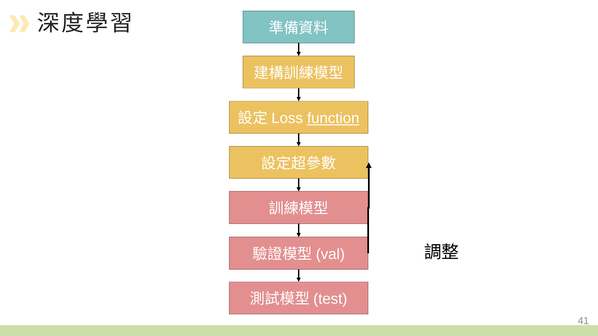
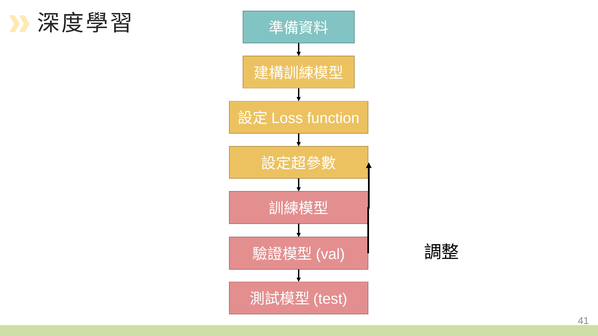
function underline: present -> none (333, 118)
